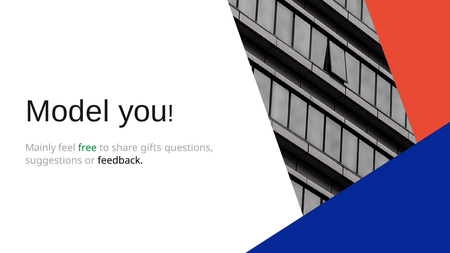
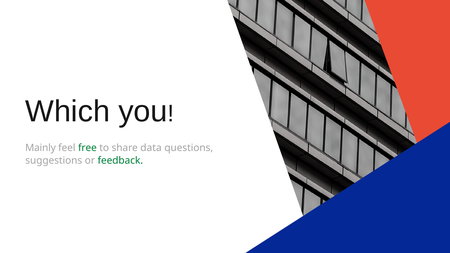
Model: Model -> Which (68, 112)
gifts: gifts -> data (151, 148)
feedback colour: black -> green (120, 161)
